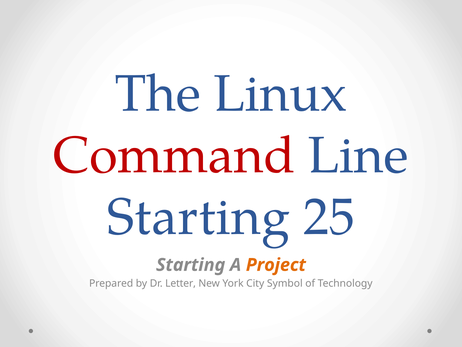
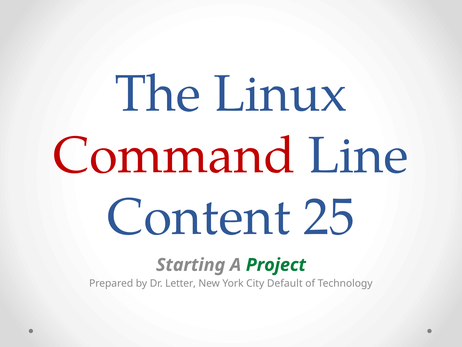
Starting: Starting -> Content (199, 217)
Project colour: orange -> green (276, 265)
Symbol: Symbol -> Default (285, 283)
